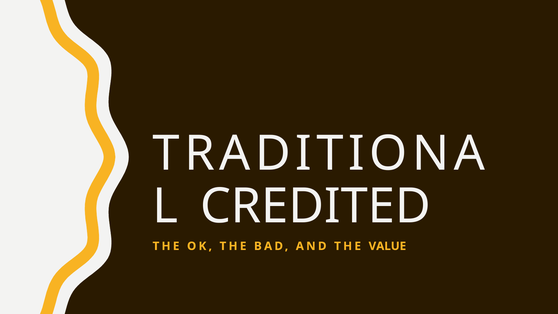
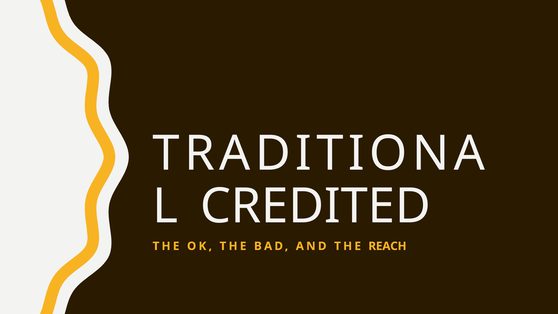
VALUE: VALUE -> REACH (387, 246)
